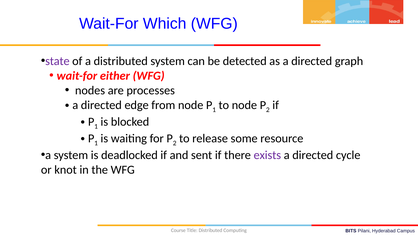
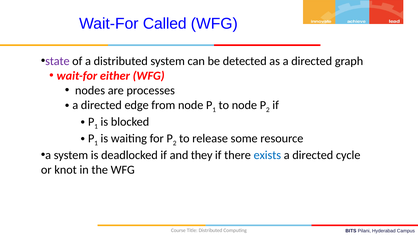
Which: Which -> Called (165, 24)
sent: sent -> they (202, 155)
exists colour: purple -> blue (267, 155)
